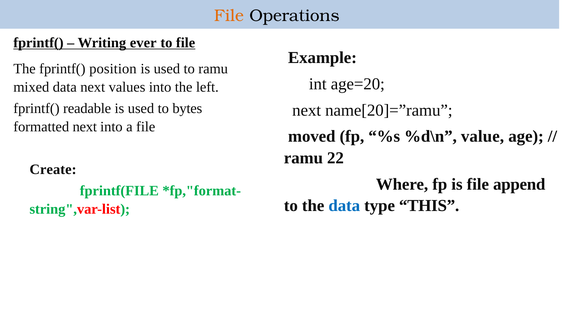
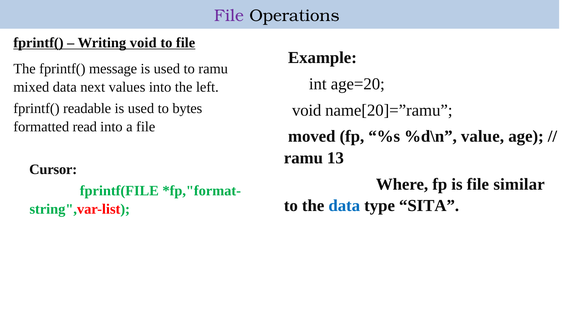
File colour: orange -> purple (229, 16)
Writing ever: ever -> void (143, 43)
position: position -> message (113, 69)
next: next -> void (307, 110)
formatted next: next -> read (85, 127)
22: 22 -> 13 (335, 158)
Create: Create -> Cursor (53, 170)
append: append -> similar (519, 185)
THIS: THIS -> SITA (429, 206)
